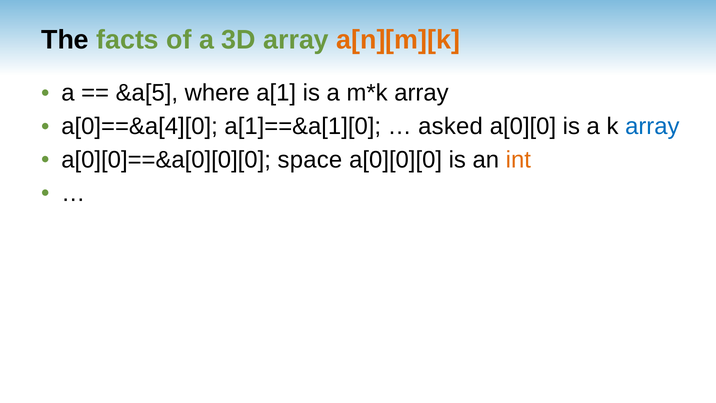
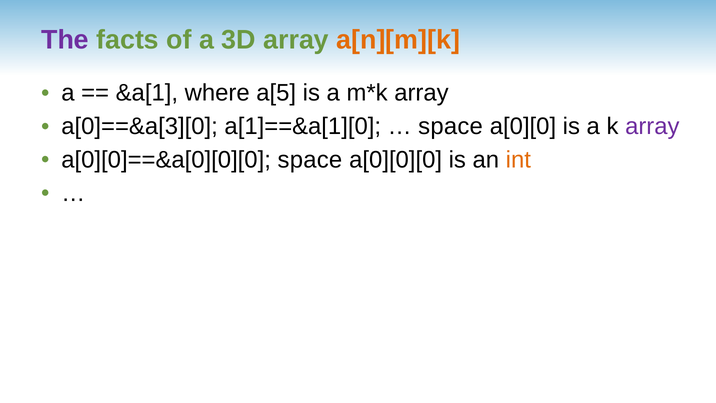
The colour: black -> purple (65, 40)
&a[5: &a[5 -> &a[1 (147, 93)
a[1: a[1 -> a[5 (276, 93)
a[0]==&a[4][0: a[0]==&a[4][0 -> a[0]==&a[3][0 (140, 126)
asked: asked -> space (451, 126)
array colour: blue -> purple (652, 126)
